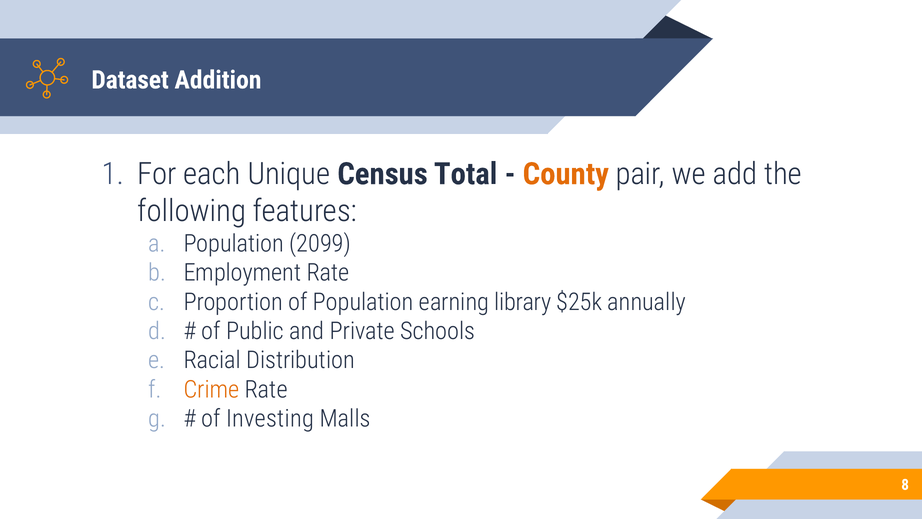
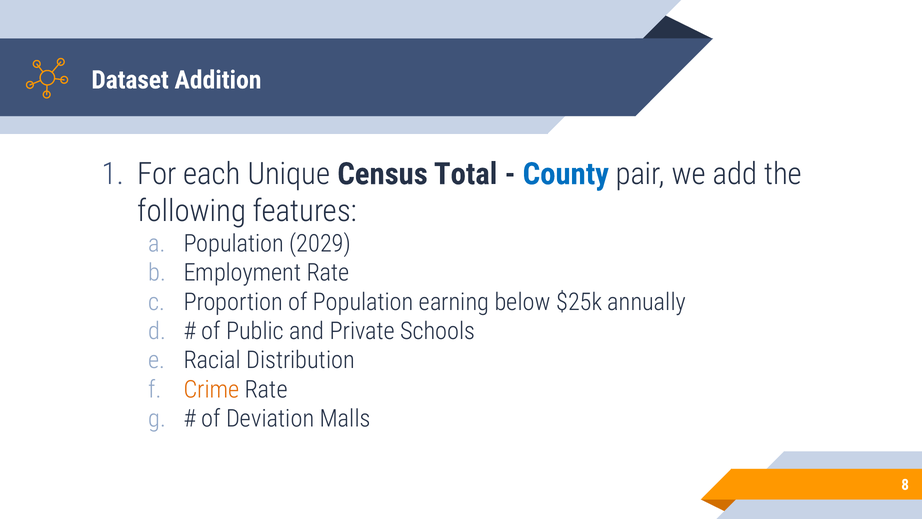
County colour: orange -> blue (566, 174)
2099: 2099 -> 2029 (320, 243)
library: library -> below (523, 302)
Investing: Investing -> Deviation (270, 419)
